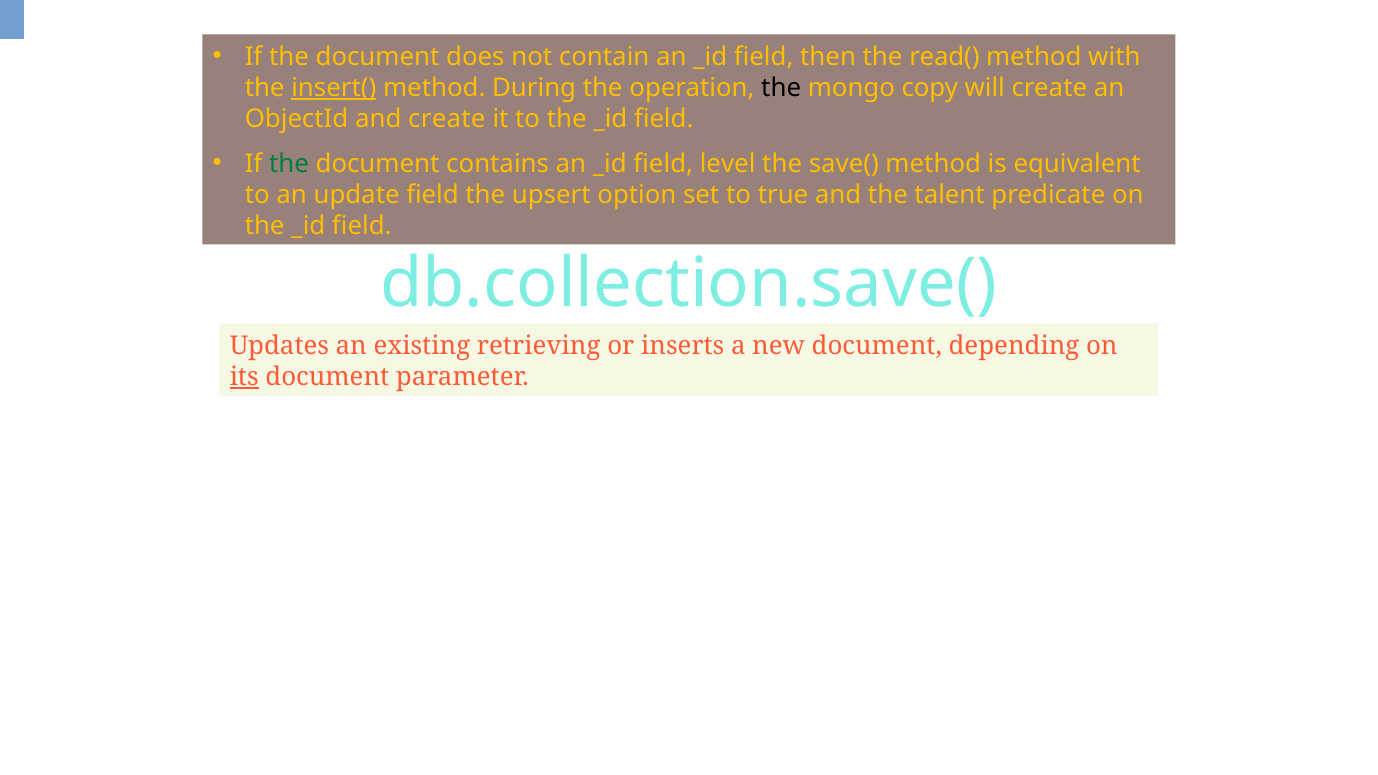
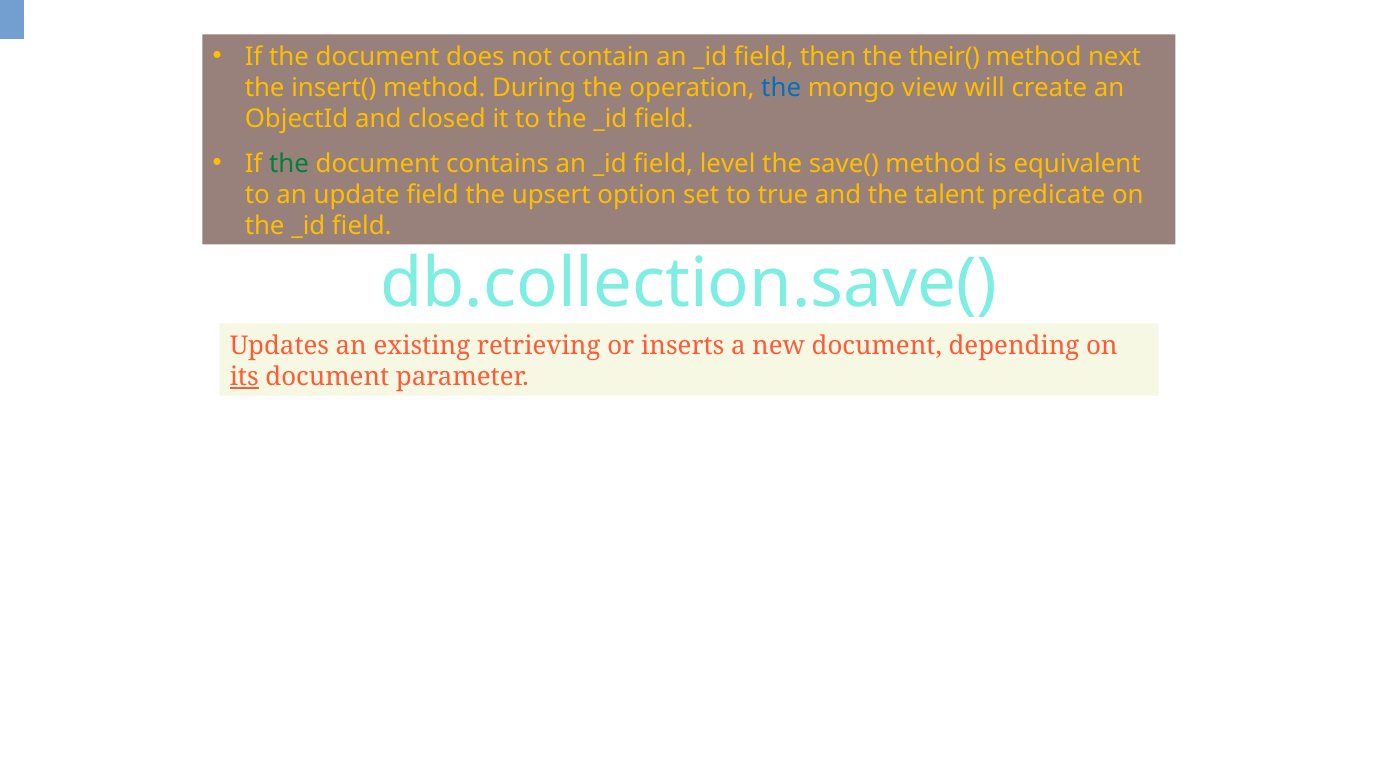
read(: read( -> their( (944, 57)
with: with -> next (1115, 57)
insert( underline: present -> none (334, 88)
the colour: black -> blue (781, 88)
copy: copy -> view (930, 88)
and create: create -> closed (447, 119)
